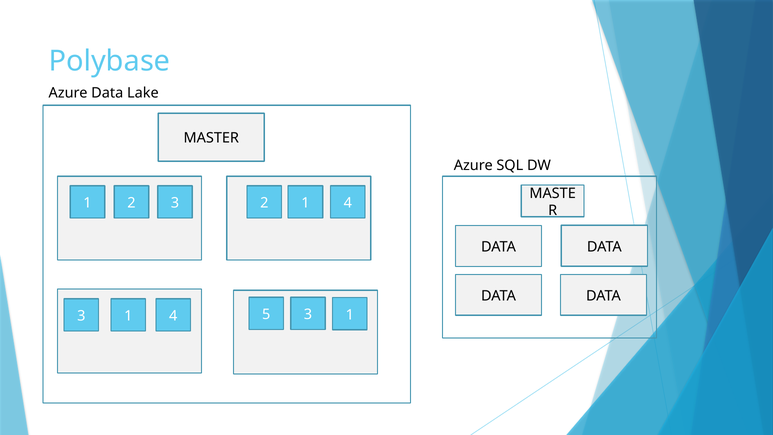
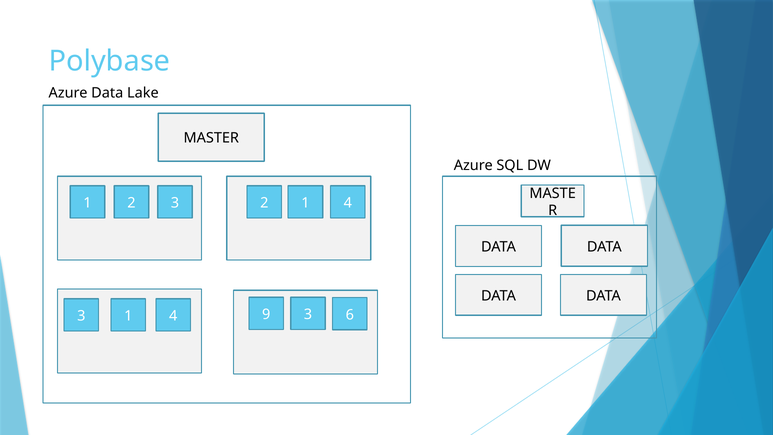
5: 5 -> 9 (266, 314)
1: 1 -> 6 (350, 315)
